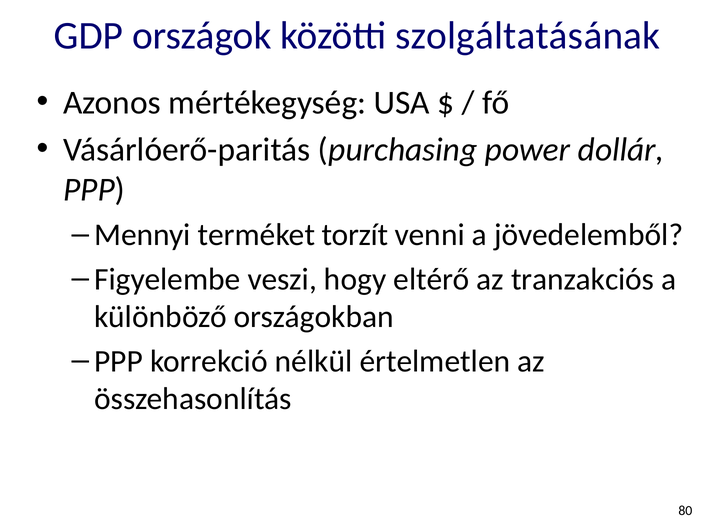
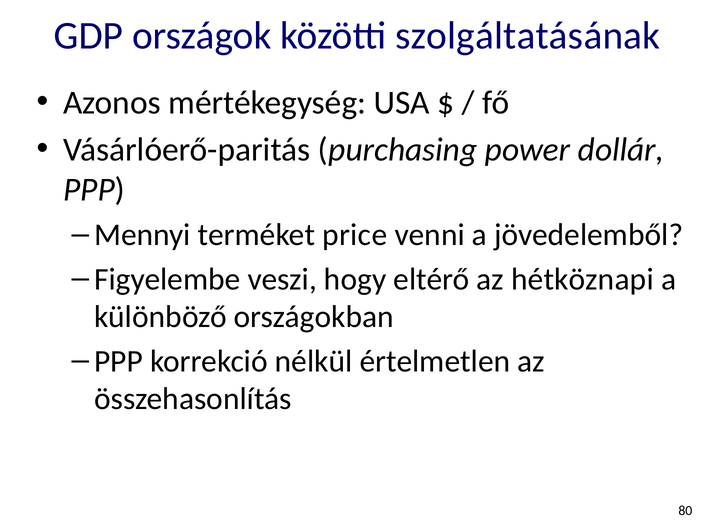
torzít: torzít -> price (355, 235)
tranzakciós: tranzakciós -> hétköznapi (582, 279)
